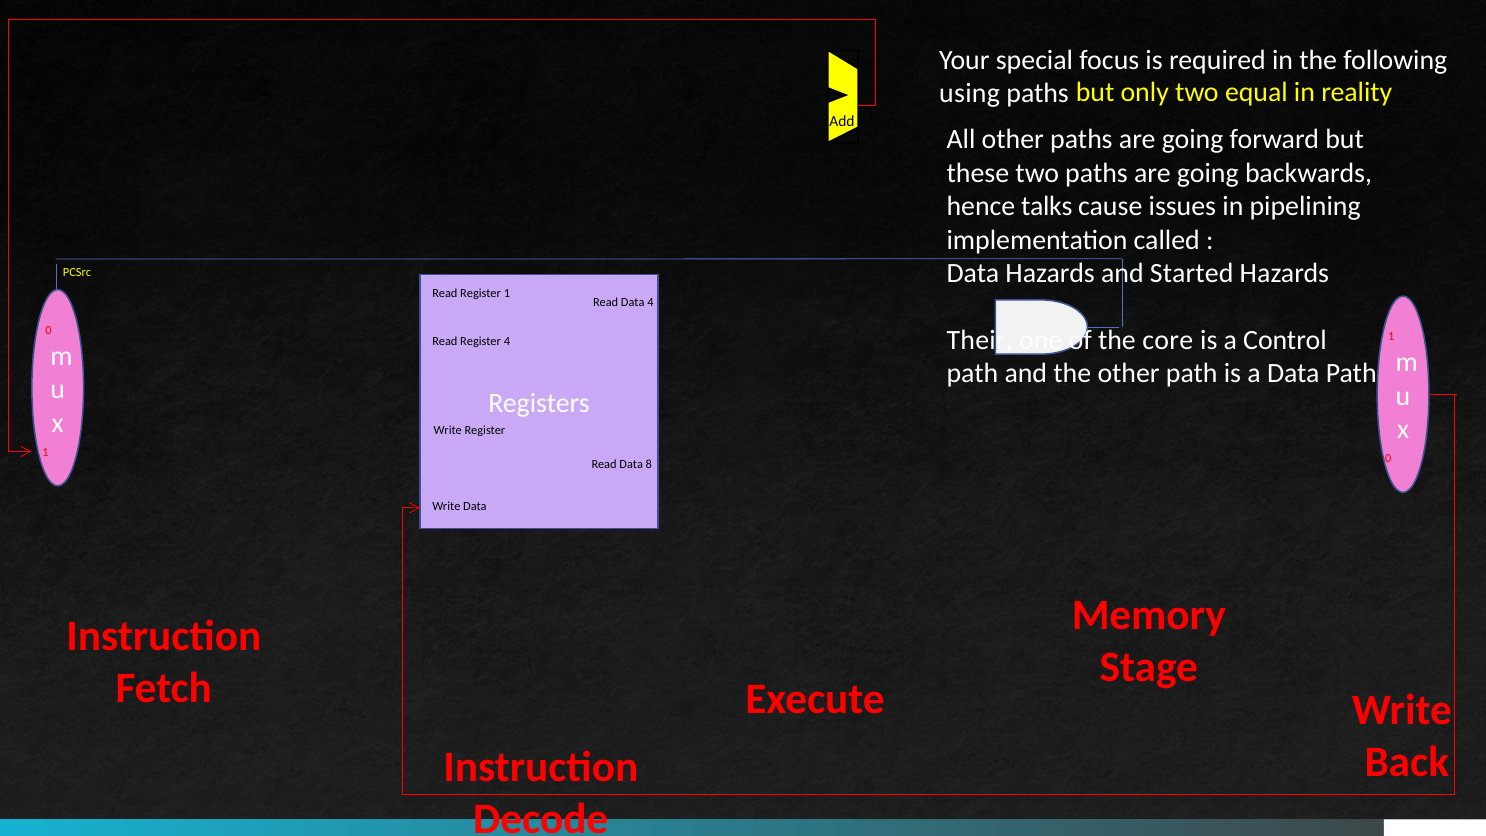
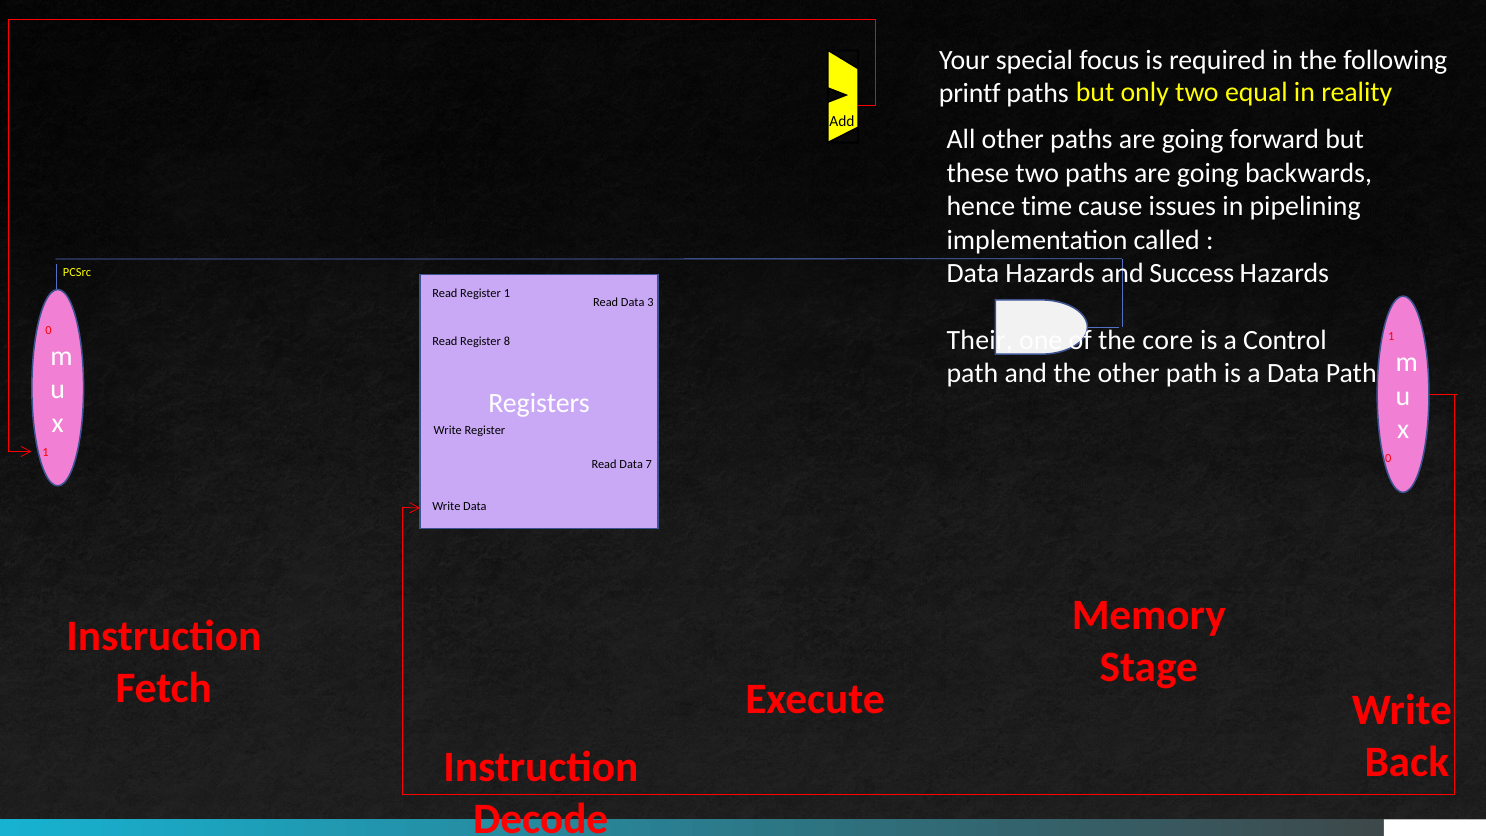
using: using -> printf (970, 93)
talks: talks -> time (1047, 206)
Started: Started -> Success (1192, 273)
Data 4: 4 -> 3 (650, 302)
Register 4: 4 -> 8 (507, 342)
8: 8 -> 7 (649, 464)
